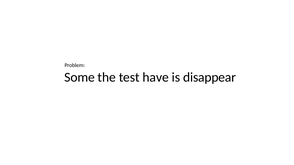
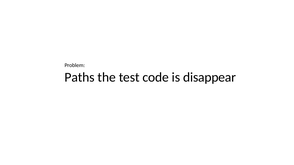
Some: Some -> Paths (80, 77)
have: have -> code (156, 77)
